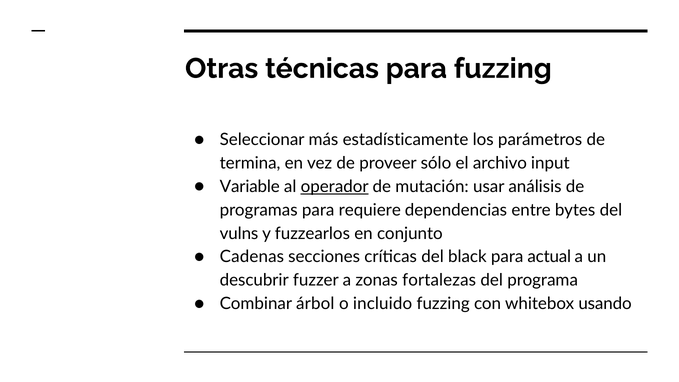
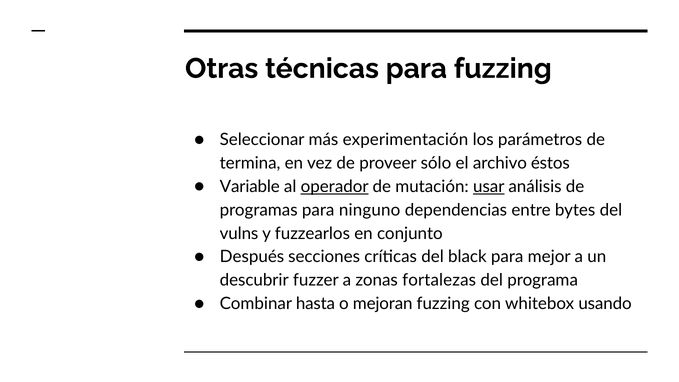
estadísticamente: estadísticamente -> experimentación (405, 140)
input: input -> éstos (550, 163)
usar underline: none -> present (489, 187)
requiere: requiere -> ninguno (370, 210)
Cadenas: Cadenas -> Después (252, 257)
actual: actual -> mejor (549, 257)
árbol: árbol -> hasta (315, 304)
incluido: incluido -> mejoran (383, 304)
